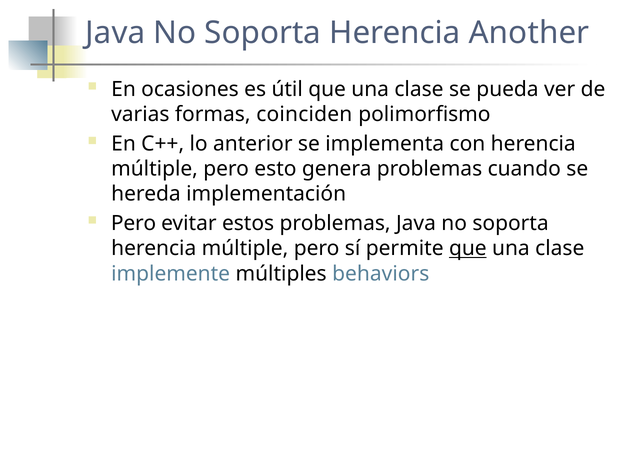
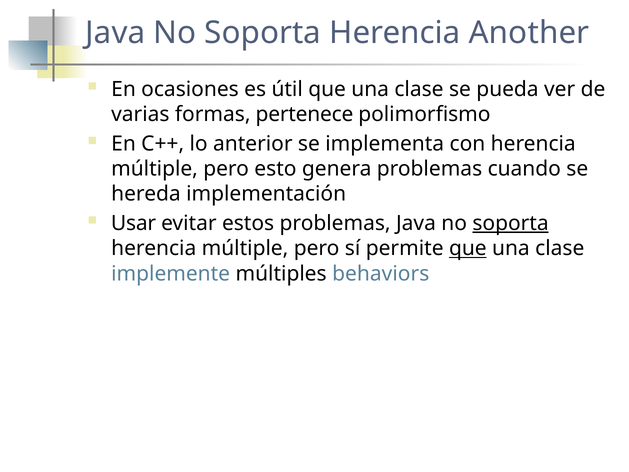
coinciden: coinciden -> pertenece (305, 114)
Pero: Pero -> Usar (134, 223)
soporta underline: none -> present (511, 223)
